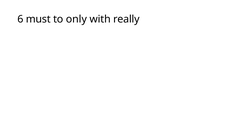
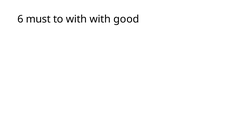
to only: only -> with (76, 19)
really: really -> good (126, 19)
